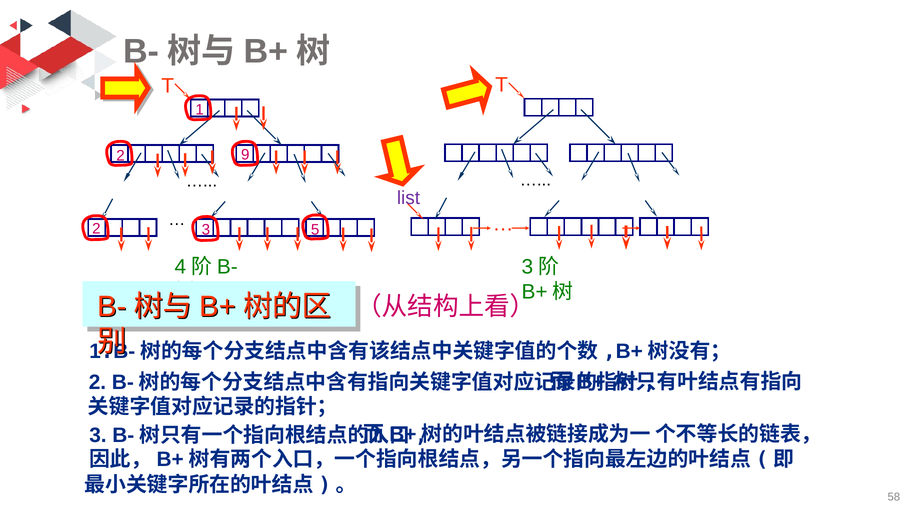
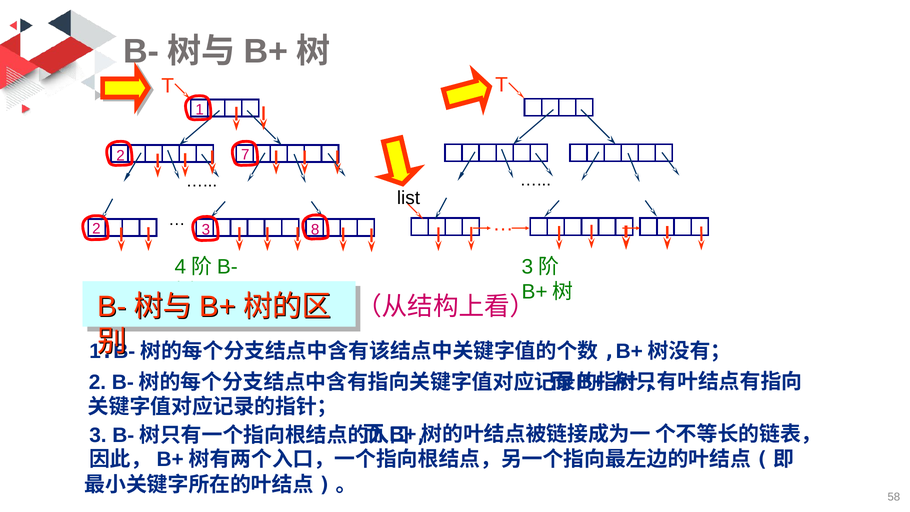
9: 9 -> 7 (245, 155)
list colour: purple -> black (408, 198)
5: 5 -> 8 (315, 230)
